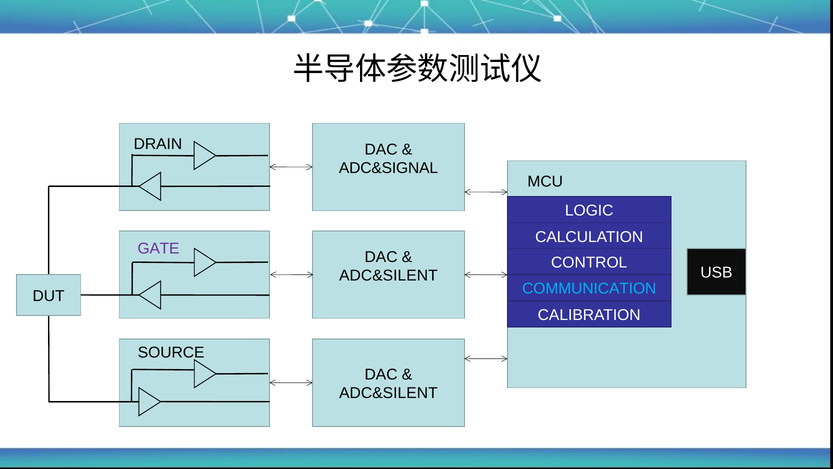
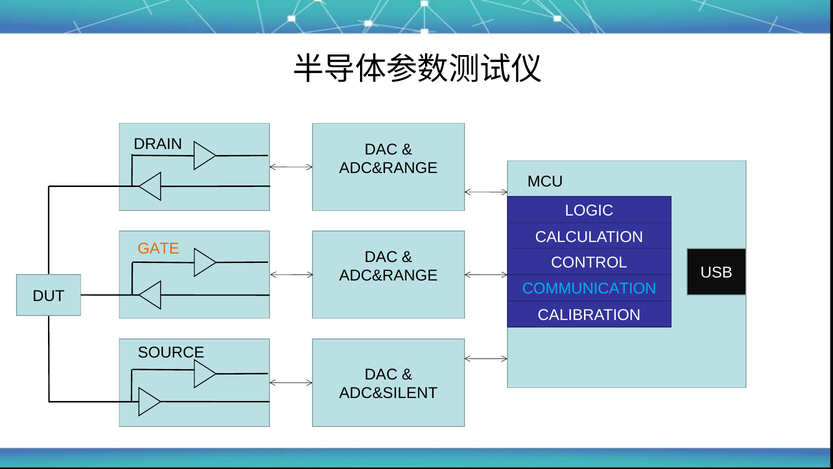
ADC&SIGNAL: ADC&SIGNAL -> ADC&RANGE (388, 168)
GATE colour: purple -> orange (159, 248)
ADC&SILENT: ADC&SILENT -> ADC&RANGE (388, 275)
